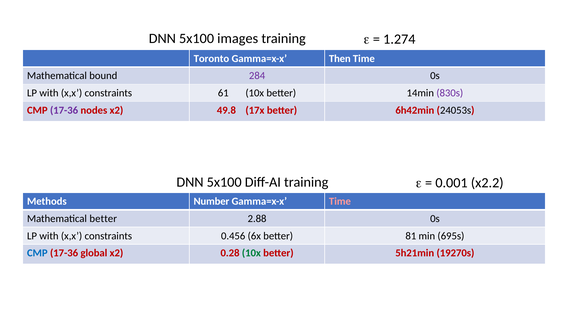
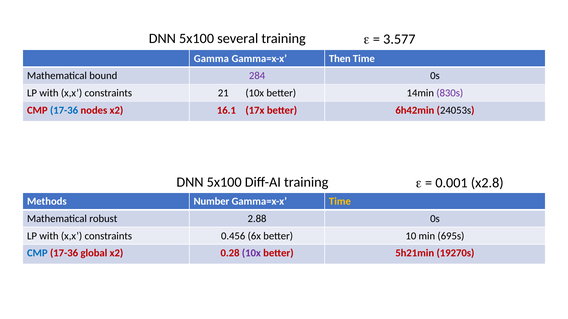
images: images -> several (238, 38)
1.274: 1.274 -> 3.577 (399, 39)
Toronto: Toronto -> Gamma (211, 59)
61: 61 -> 21 (223, 93)
17-36 colour: purple -> blue (64, 110)
49.8: 49.8 -> 16.1 (226, 110)
x2.2: x2.2 -> x2.8 (487, 183)
Time colour: pink -> yellow (340, 202)
Mathematical better: better -> robust (103, 219)
81: 81 -> 10 (411, 236)
10x colour: green -> purple (251, 253)
